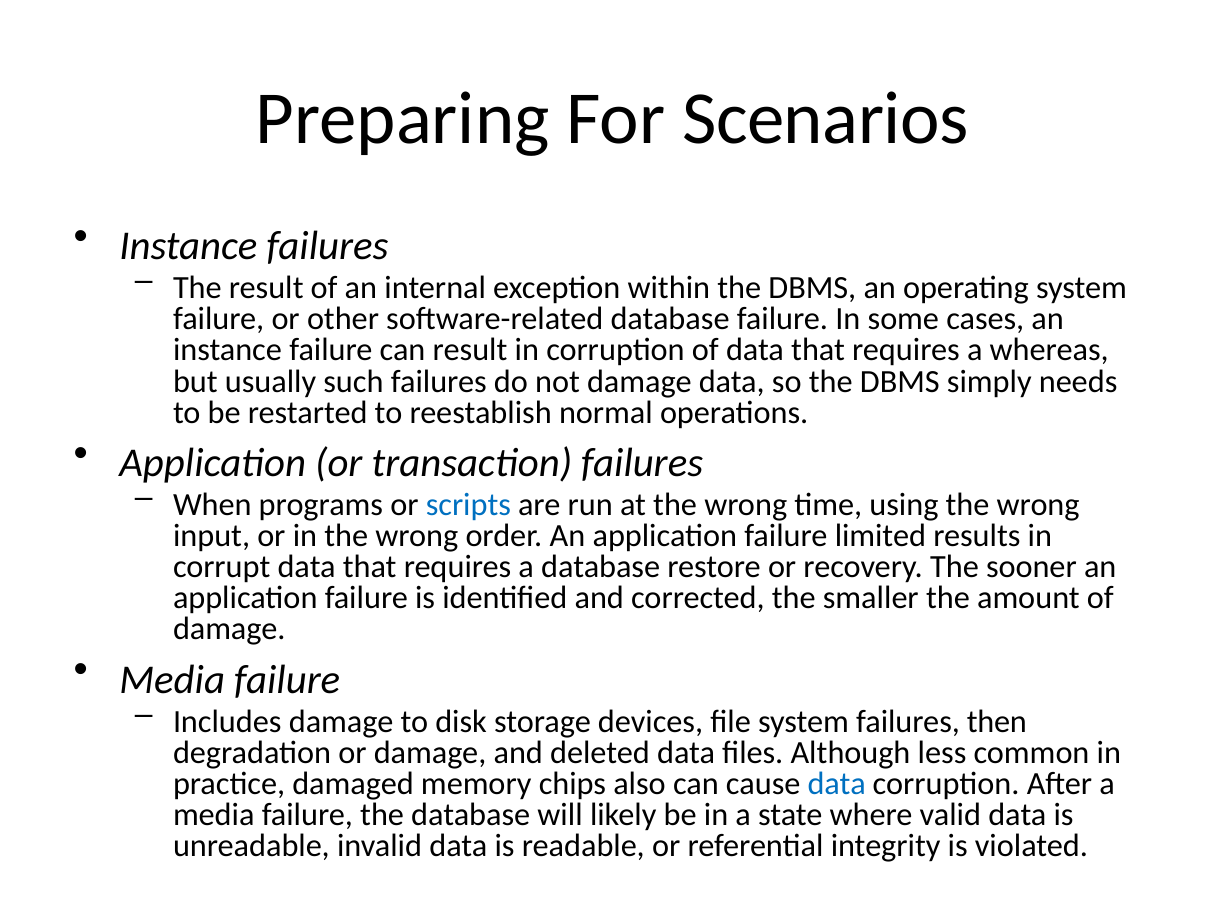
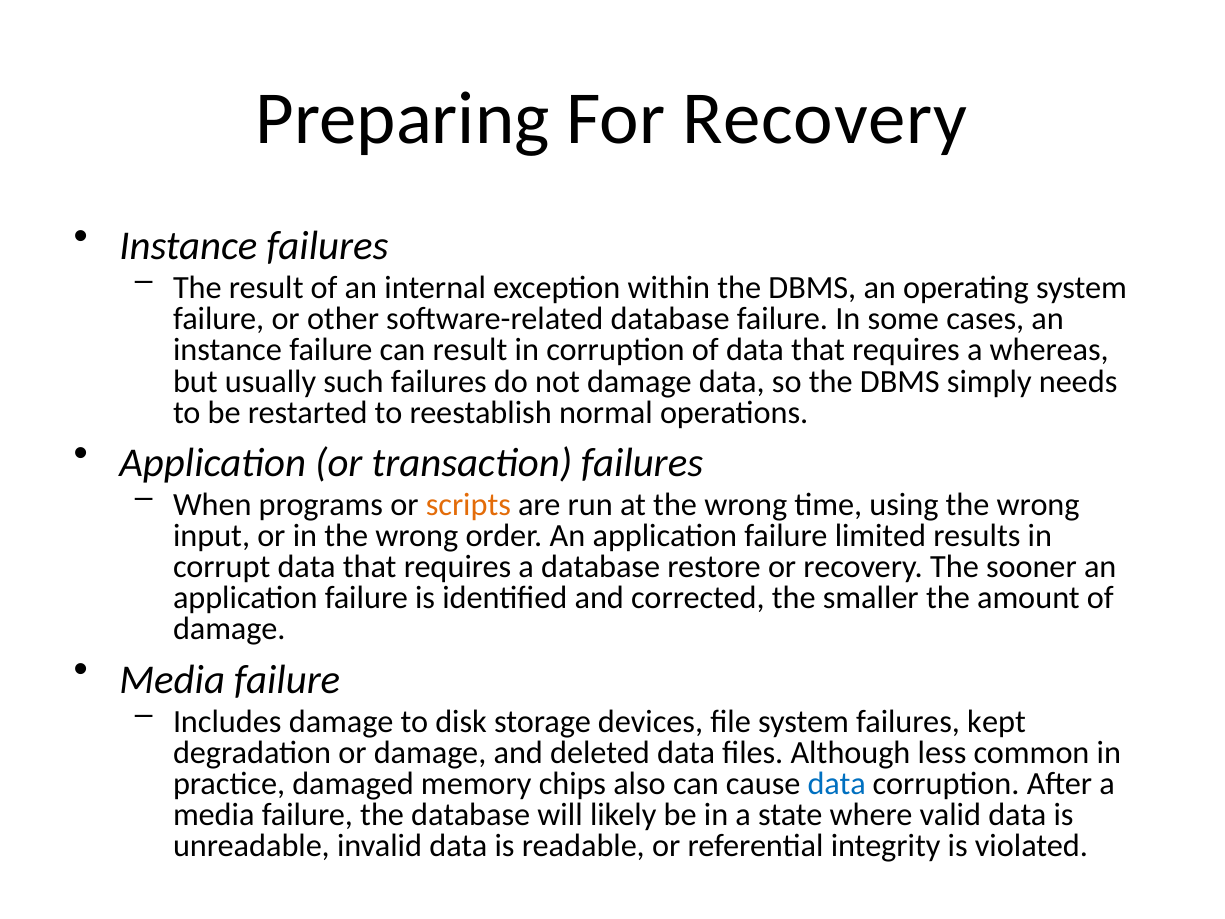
For Scenarios: Scenarios -> Recovery (825, 119)
scripts colour: blue -> orange (468, 505)
then: then -> kept (997, 722)
